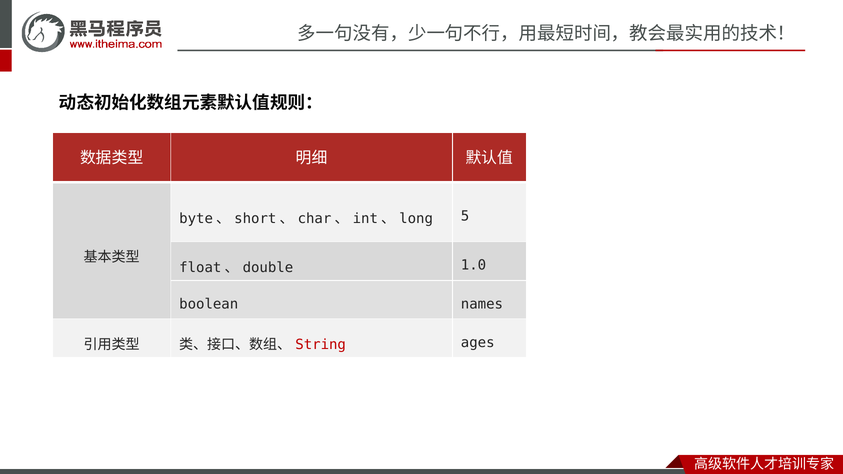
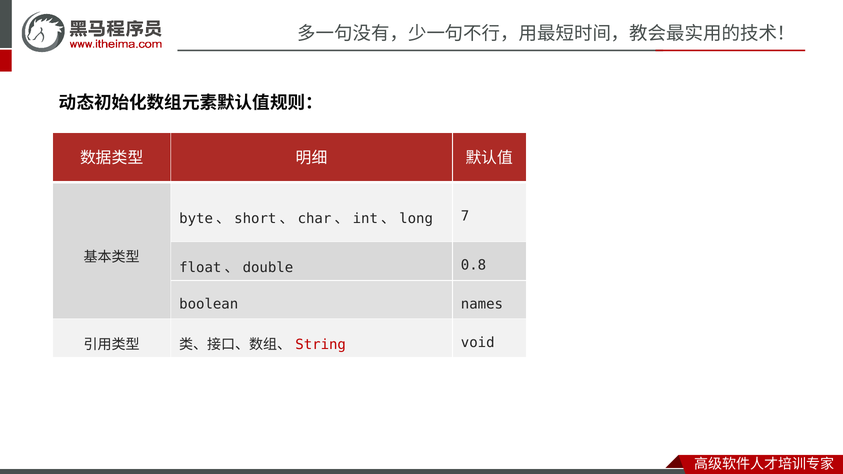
5: 5 -> 7 (465, 216)
1.0: 1.0 -> 0.8 (473, 265)
ages: ages -> void (478, 343)
